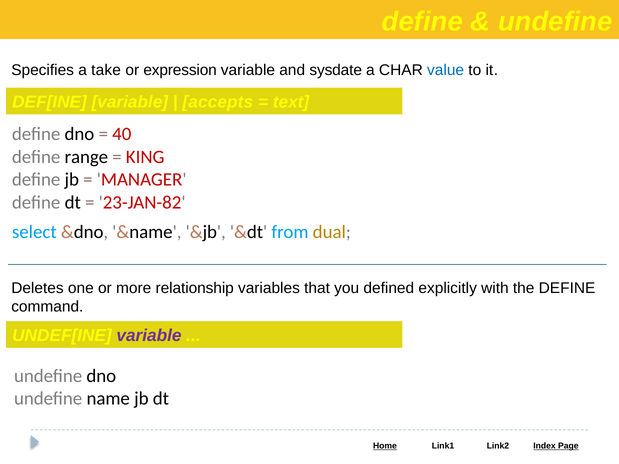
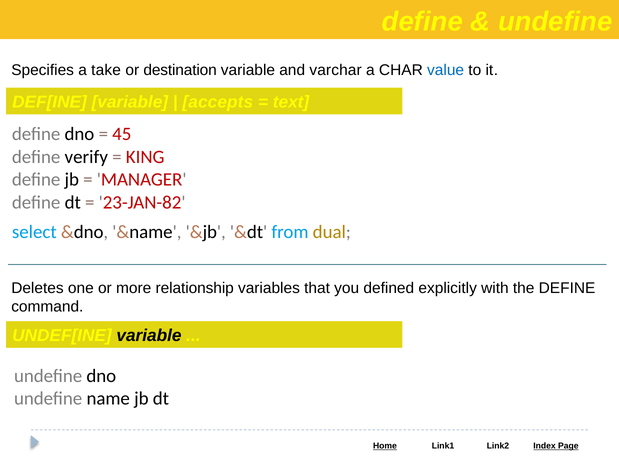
expression: expression -> destination (180, 70)
sysdate: sysdate -> varchar (336, 70)
40: 40 -> 45 (122, 134)
range: range -> verify (86, 157)
variable colour: purple -> black (149, 336)
